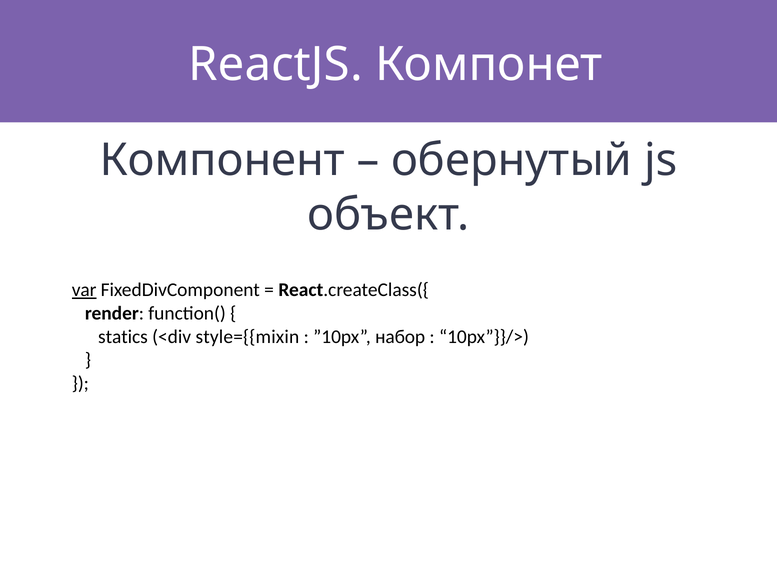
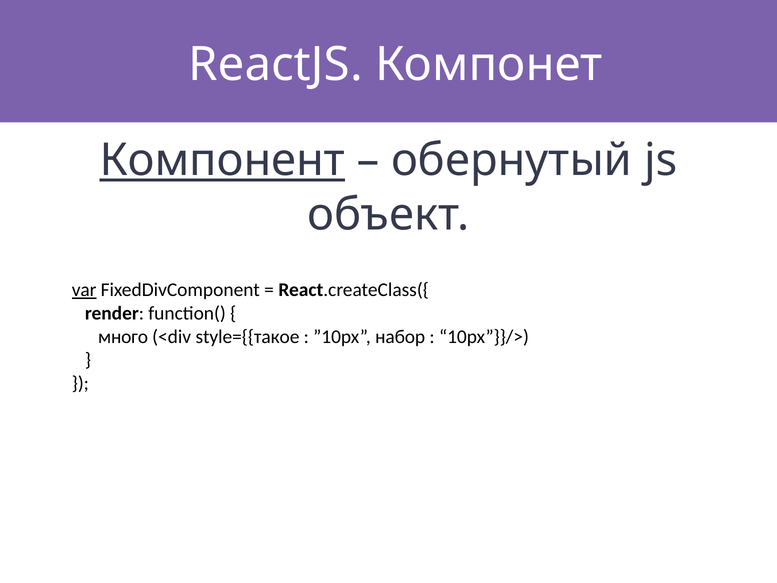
Компонент underline: none -> present (222, 160)
statics: statics -> много (123, 336)
style={{mixin: style={{mixin -> style={{такое (247, 336)
